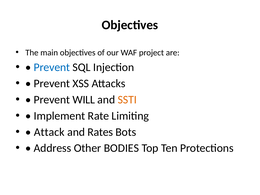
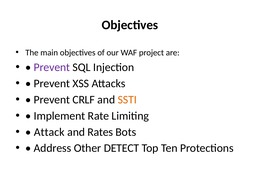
Prevent colour: blue -> purple (52, 67)
WILL: WILL -> CRLF (84, 100)
BODIES: BODIES -> DETECT (121, 148)
